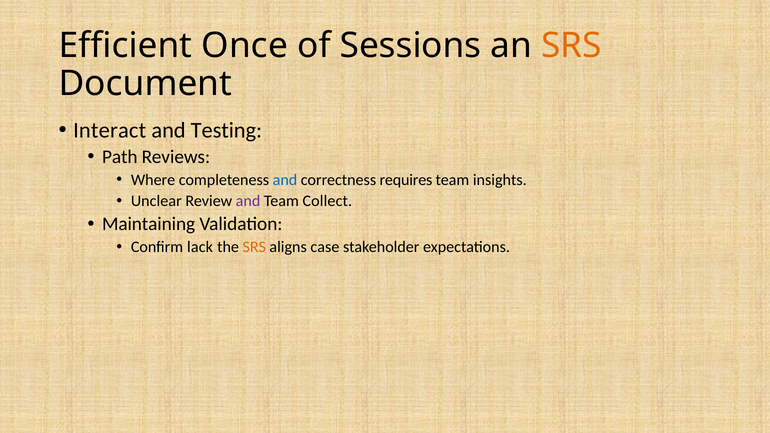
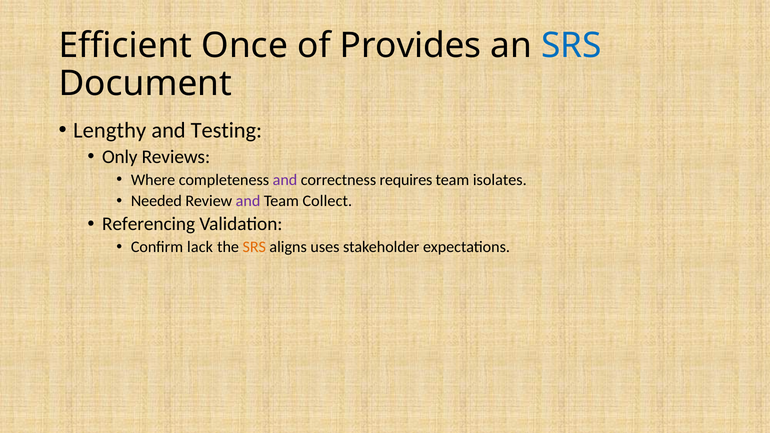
Sessions: Sessions -> Provides (411, 46)
SRS colour: orange -> blue (571, 46)
Interact: Interact -> Lengthy (110, 130)
Path: Path -> Only (120, 157)
and colour: blue -> purple (285, 180)
insights: insights -> isolates (500, 180)
Unclear: Unclear -> Needed (156, 201)
Maintaining: Maintaining -> Referencing (149, 224)
case: case -> uses (325, 247)
